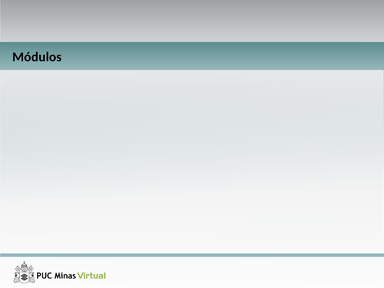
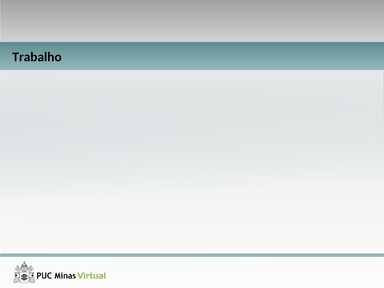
Módulos: Módulos -> Trabalho (37, 57)
